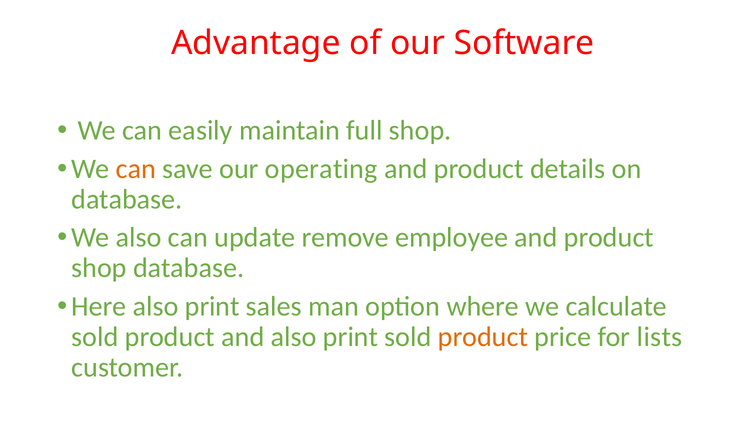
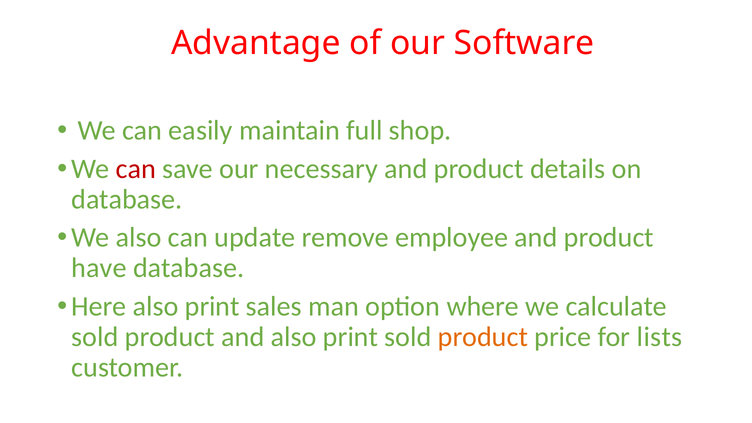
can colour: orange -> red (136, 169)
operating: operating -> necessary (321, 169)
shop: shop -> have (99, 268)
